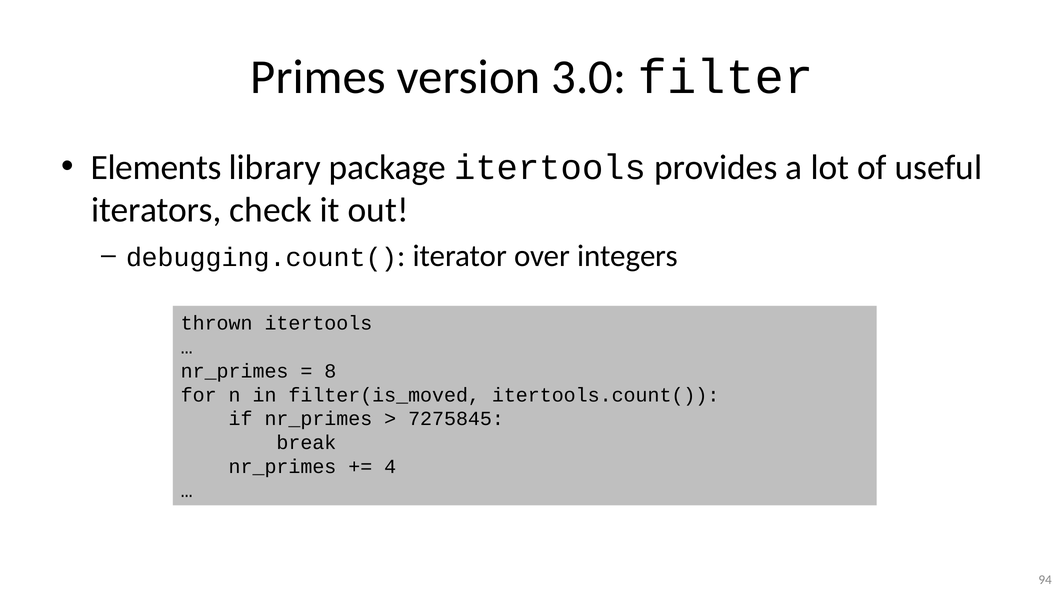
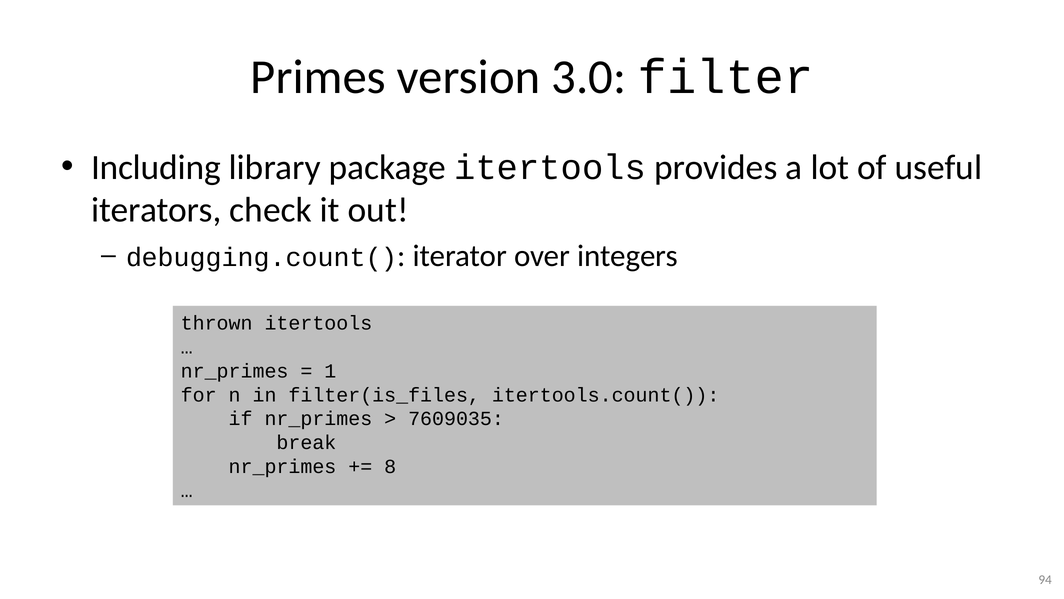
Elements: Elements -> Including (156, 167)
8: 8 -> 1 (330, 371)
filter(is_moved: filter(is_moved -> filter(is_files (384, 395)
7275845: 7275845 -> 7609035 (456, 419)
4: 4 -> 8 (390, 466)
